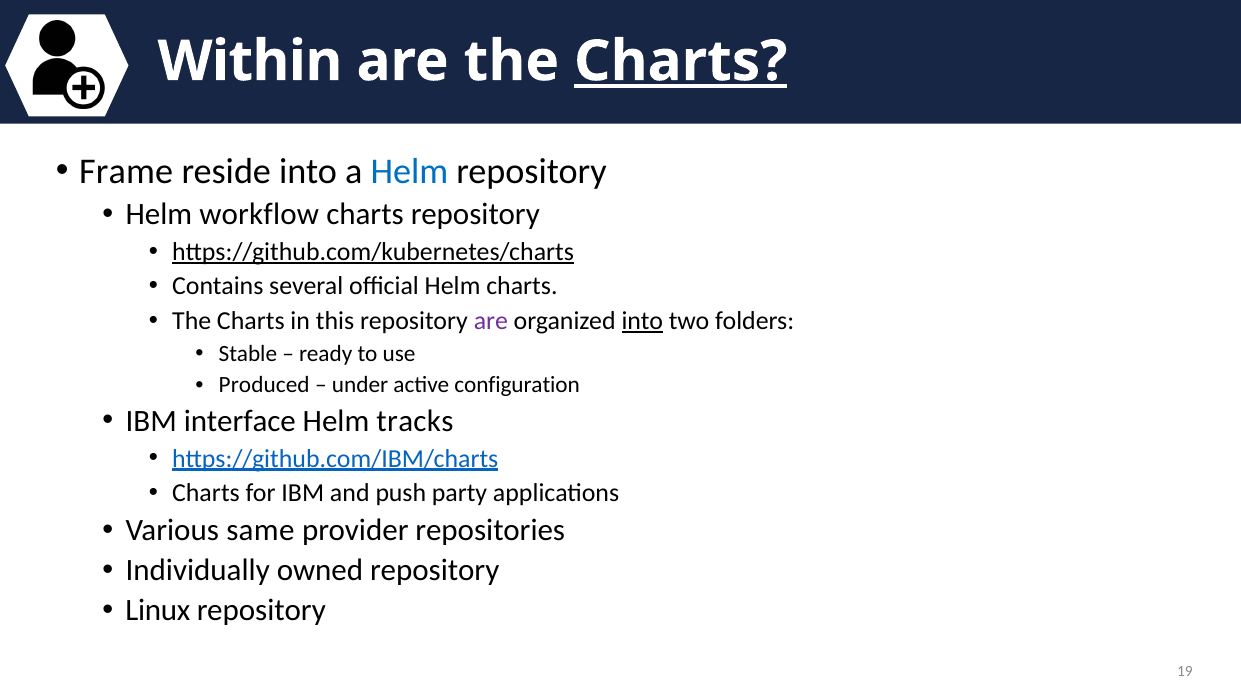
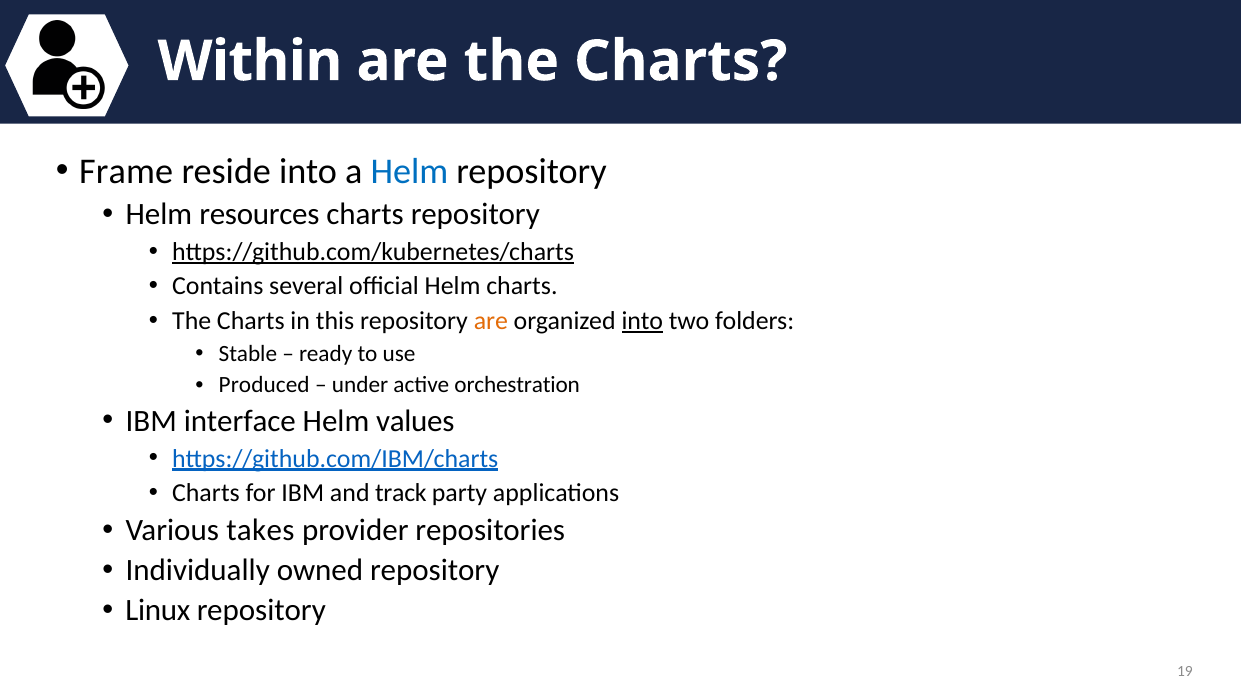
Charts underline: present -> none (681, 61)
workflow: workflow -> resources (259, 214)
are colour: purple -> orange (491, 321)
configuration: configuration -> orchestration (517, 385)
tracks: tracks -> values (415, 421)
push: push -> track (401, 493)
same: same -> takes (260, 530)
